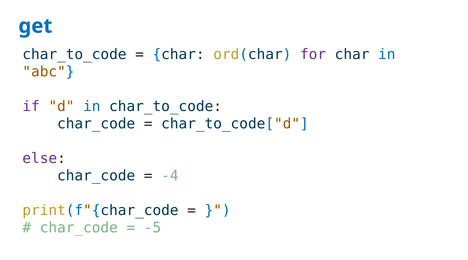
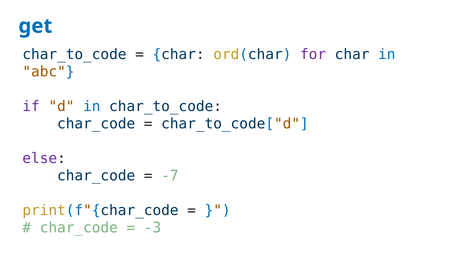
-4: -4 -> -7 (170, 175)
-5: -5 -> -3 (153, 227)
